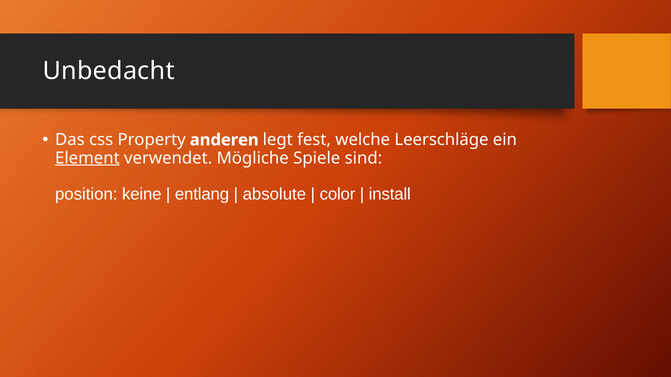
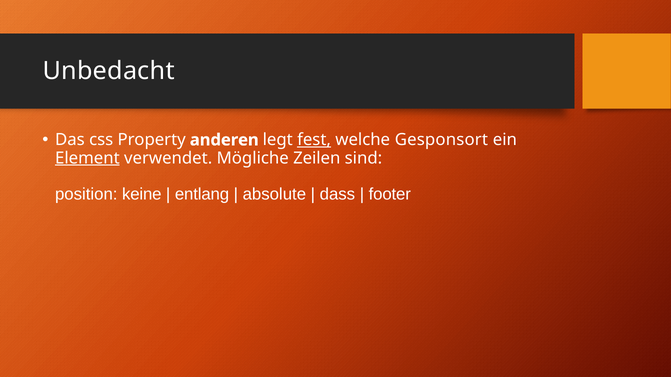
fest underline: none -> present (314, 140)
Leerschläge: Leerschläge -> Gesponsort (441, 140)
Spiele: Spiele -> Zeilen (317, 158)
color: color -> dass (337, 194)
install: install -> footer (390, 194)
